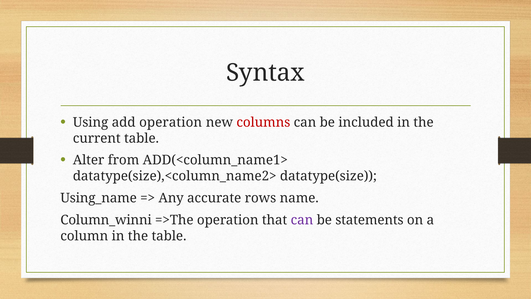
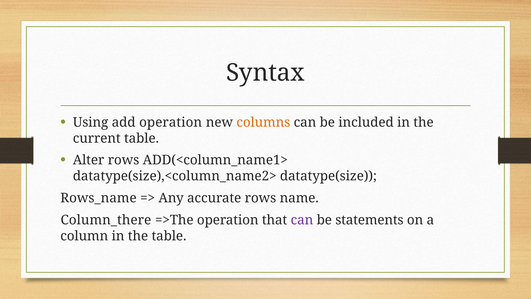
columns colour: red -> orange (263, 122)
Alter from: from -> rows (124, 160)
Using_name: Using_name -> Rows_name (99, 198)
Column_winni: Column_winni -> Column_there (106, 220)
